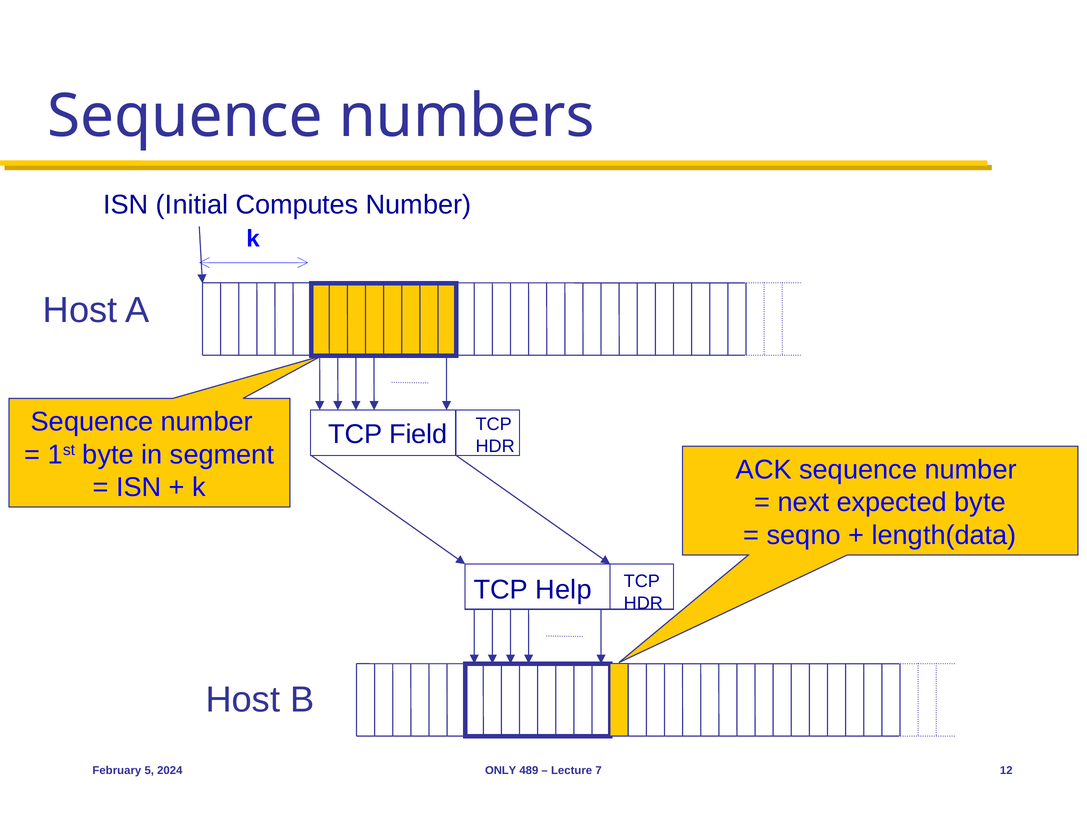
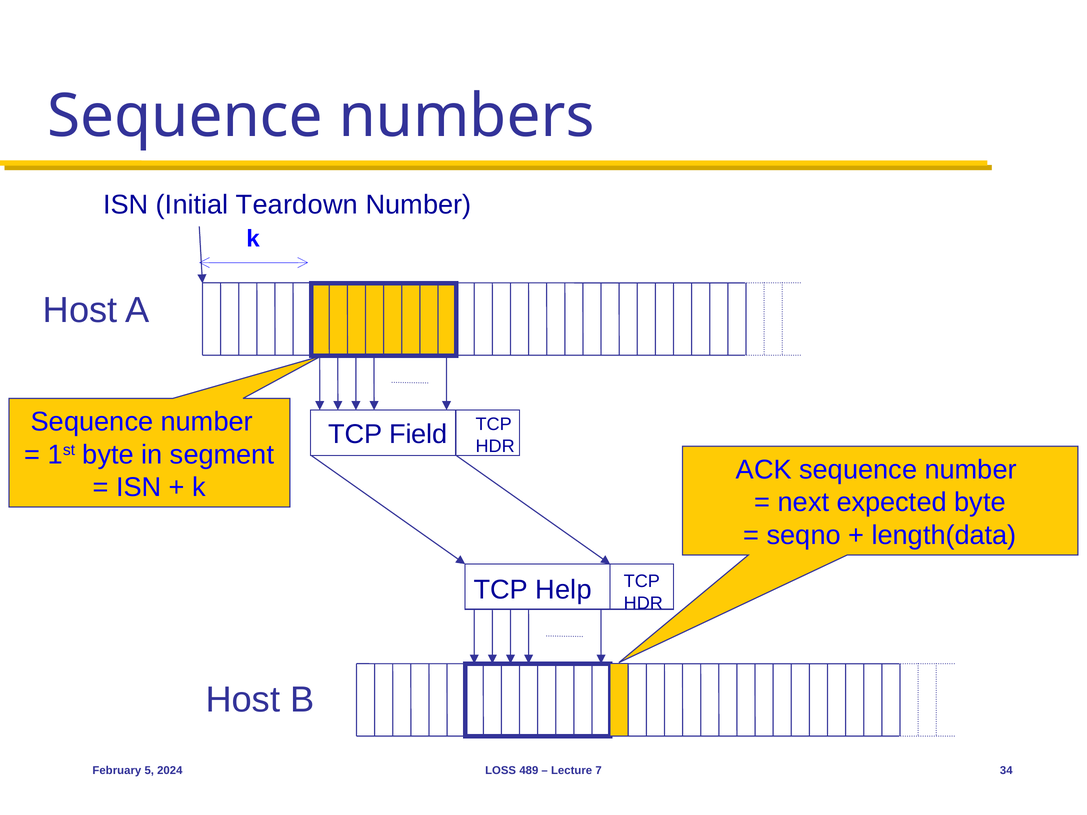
Computes: Computes -> Teardown (297, 205)
ONLY: ONLY -> LOSS (501, 771)
12: 12 -> 34 (1006, 771)
